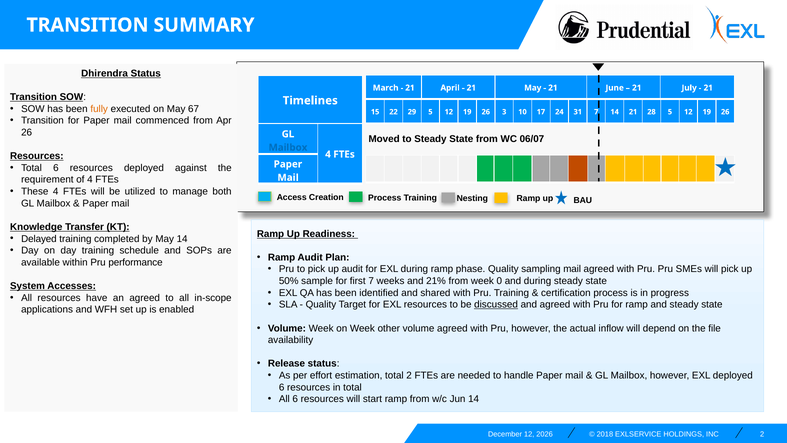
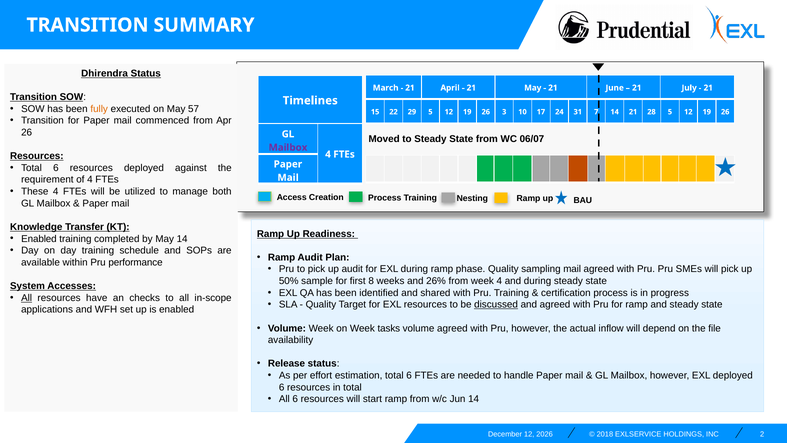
67: 67 -> 57 (194, 109)
Mailbox colour: blue -> purple (288, 147)
Delayed: Delayed -> Enabled (39, 239)
first 7: 7 -> 8 (371, 281)
21%: 21% -> 26% (436, 281)
week 0: 0 -> 4 (499, 281)
All underline: none -> present (27, 298)
an agreed: agreed -> checks (145, 298)
other: other -> tasks (389, 328)
estimation total 2: 2 -> 6 (409, 375)
